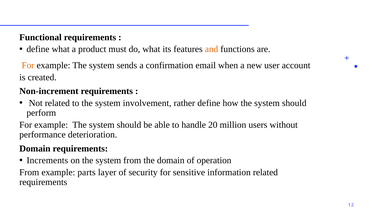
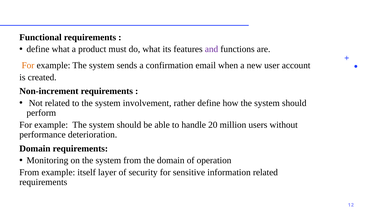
and colour: orange -> purple (212, 49)
Increments: Increments -> Monitoring (47, 161)
parts: parts -> itself (87, 173)
